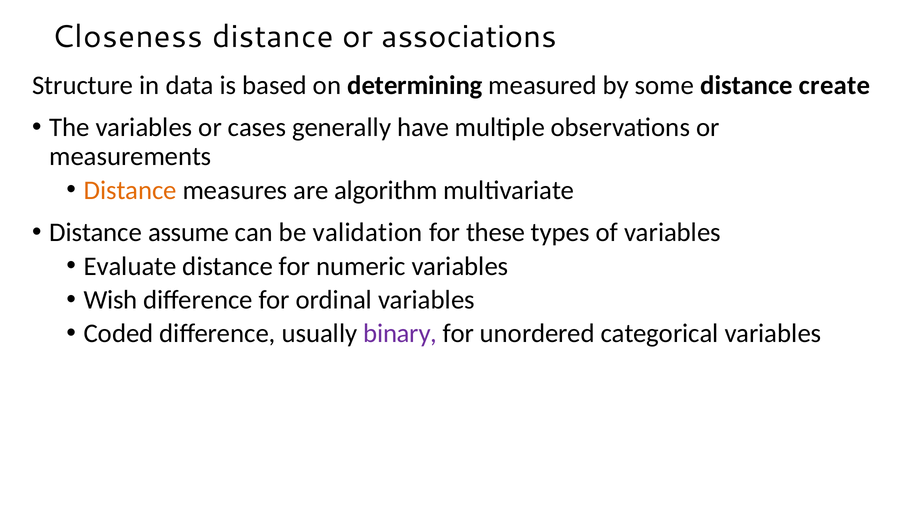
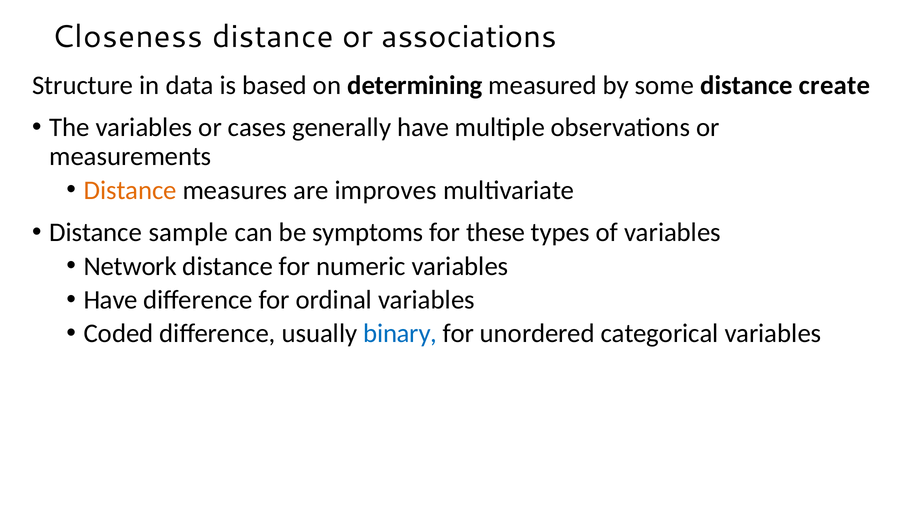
algorithm: algorithm -> improves (386, 190)
assume: assume -> sample (188, 232)
validation: validation -> symptoms (368, 232)
Evaluate: Evaluate -> Network (130, 266)
Wish: Wish -> Have (111, 300)
binary colour: purple -> blue (400, 333)
